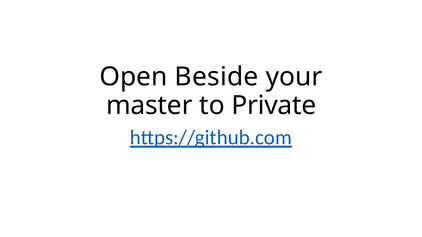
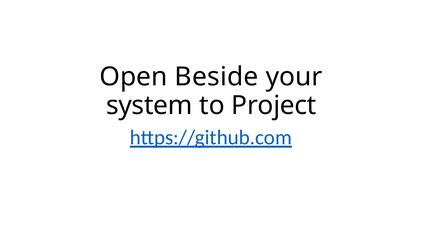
master: master -> system (149, 105)
Private: Private -> Project (274, 105)
